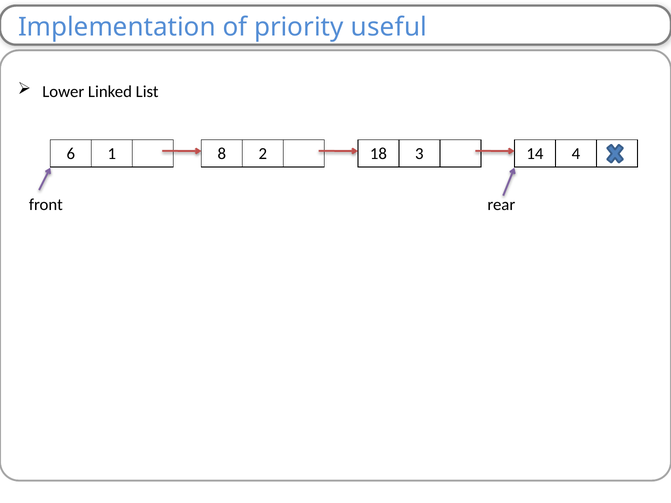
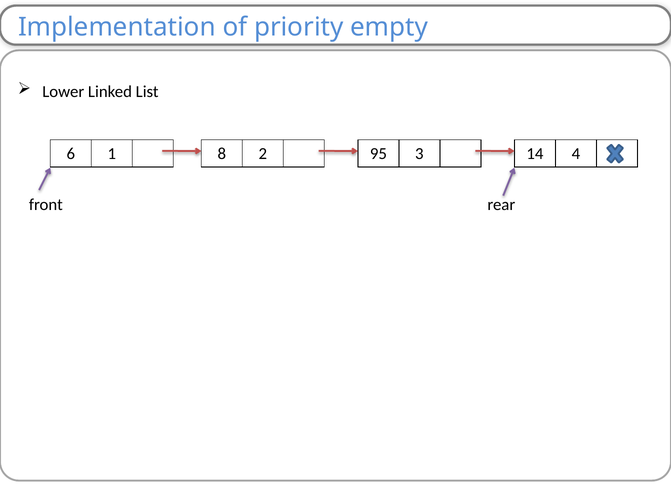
useful: useful -> empty (389, 27)
18: 18 -> 95 (378, 154)
